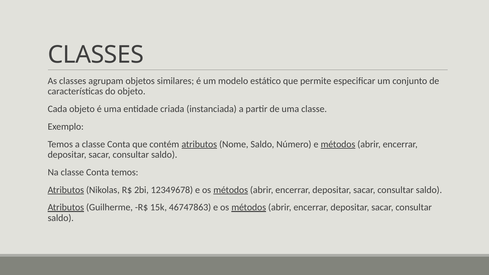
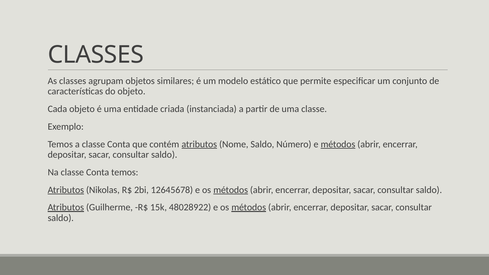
12349678: 12349678 -> 12645678 (172, 190)
46747863: 46747863 -> 48028922 (190, 207)
